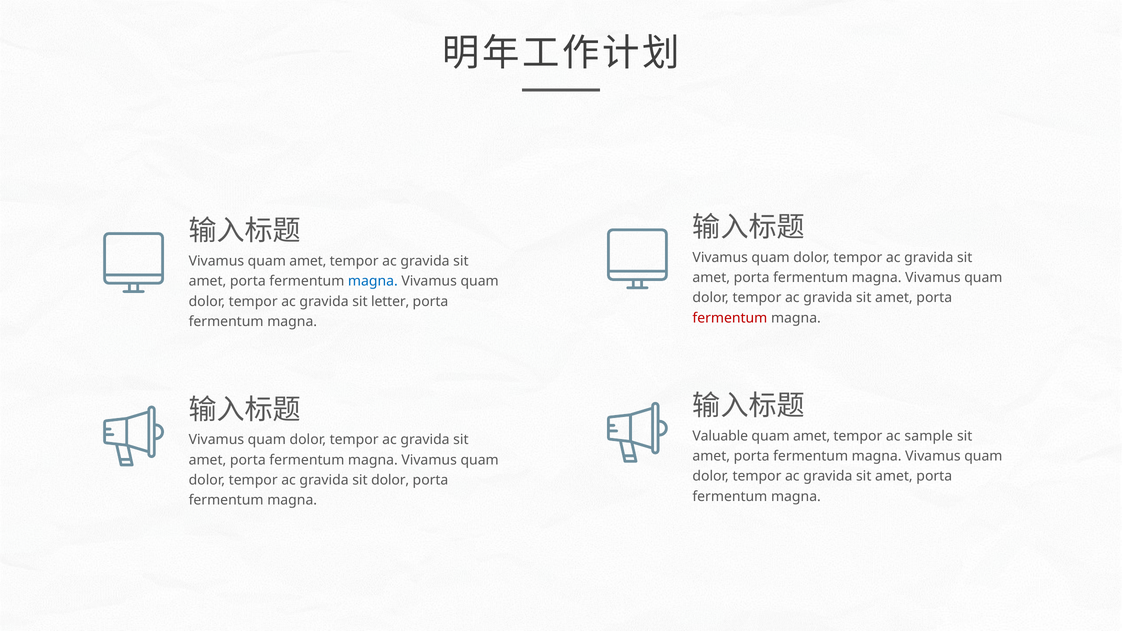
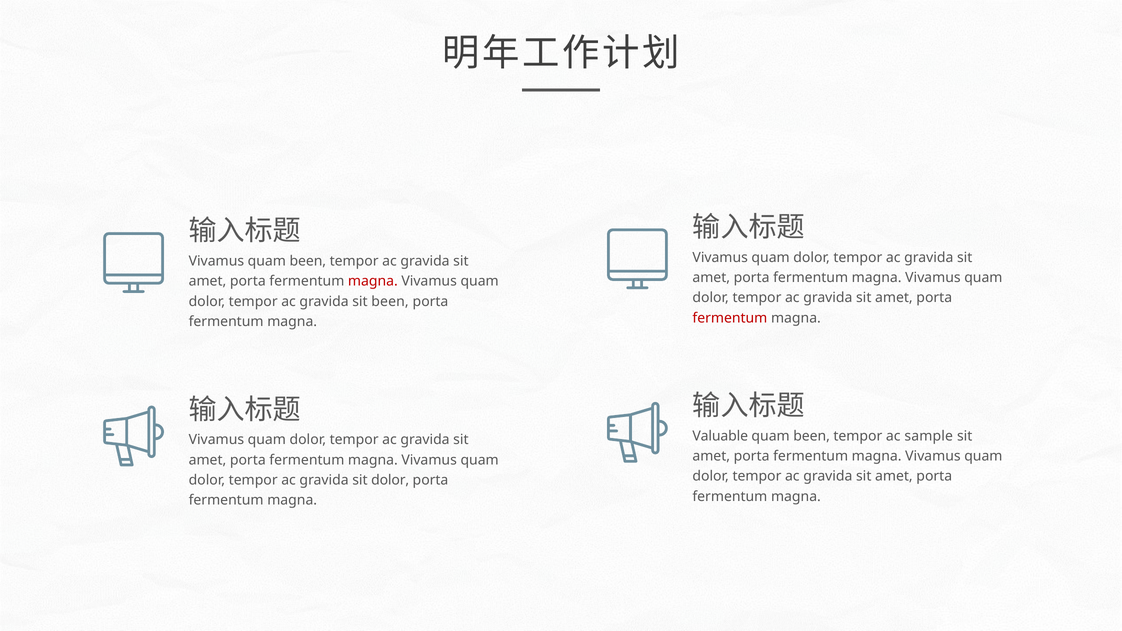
Vivamus quam amet: amet -> been (308, 261)
magna colour: blue -> red (373, 281)
sit letter: letter -> been (390, 302)
amet: amet -> been (812, 436)
